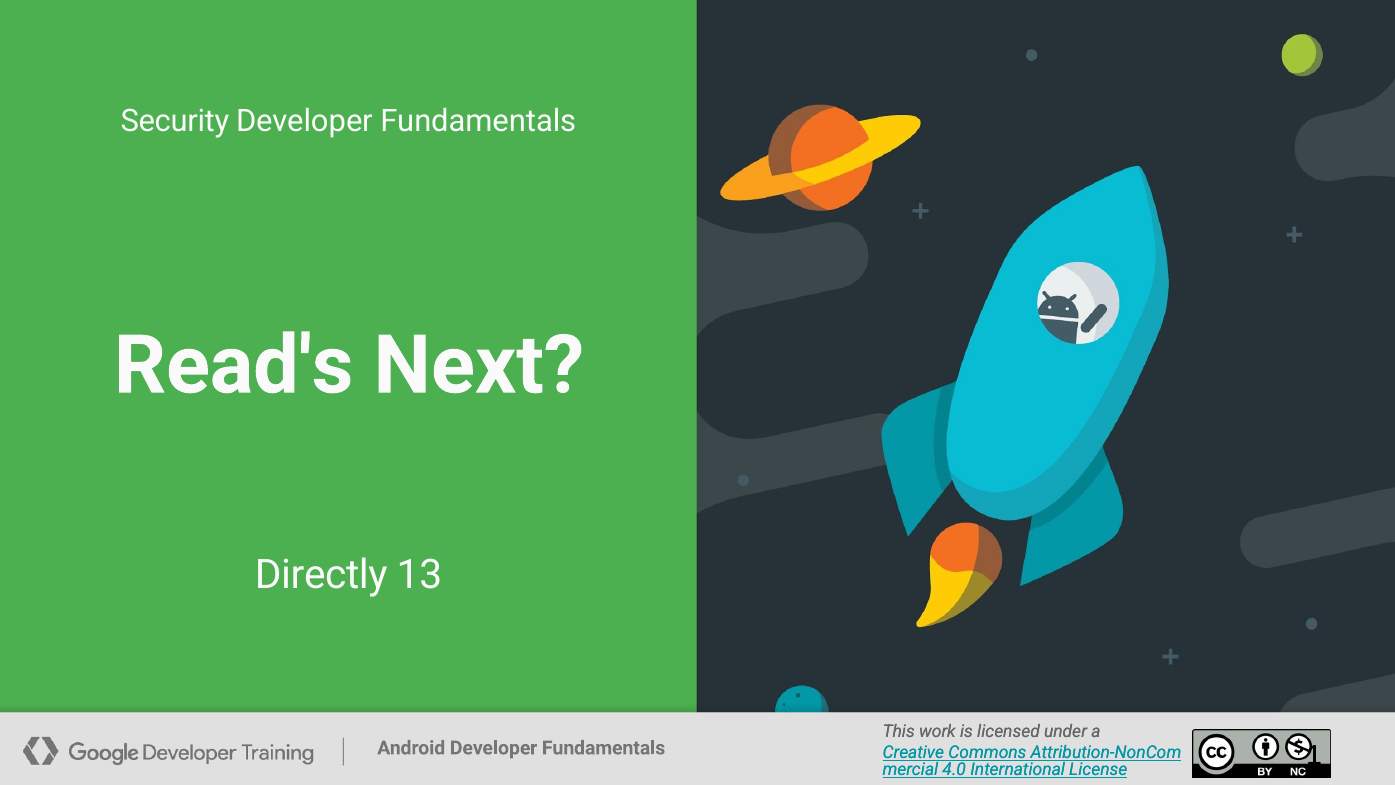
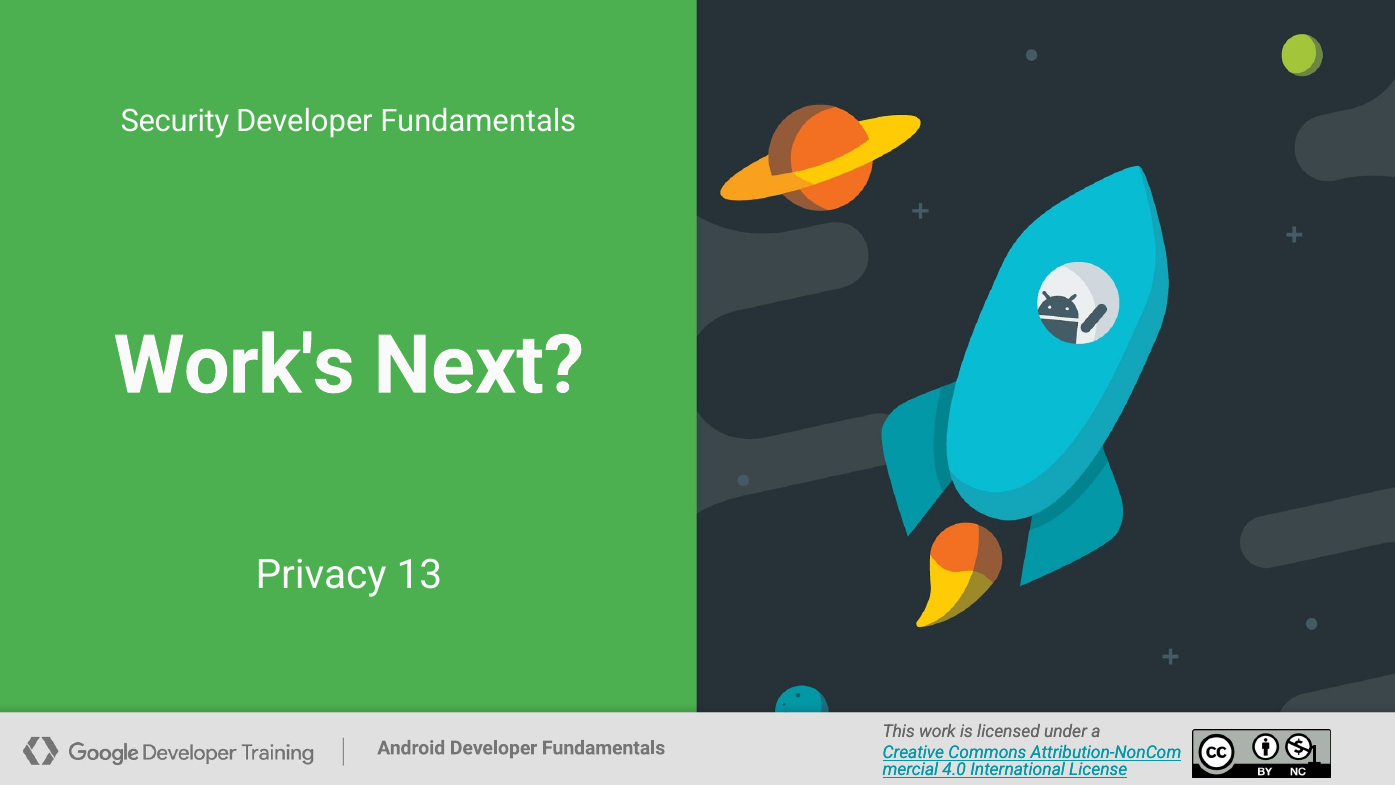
Read's: Read's -> Work's (234, 366)
Directly: Directly -> Privacy (321, 575)
